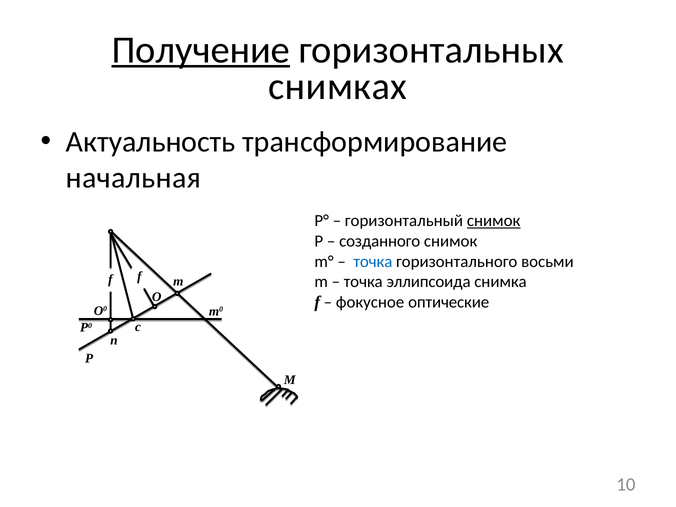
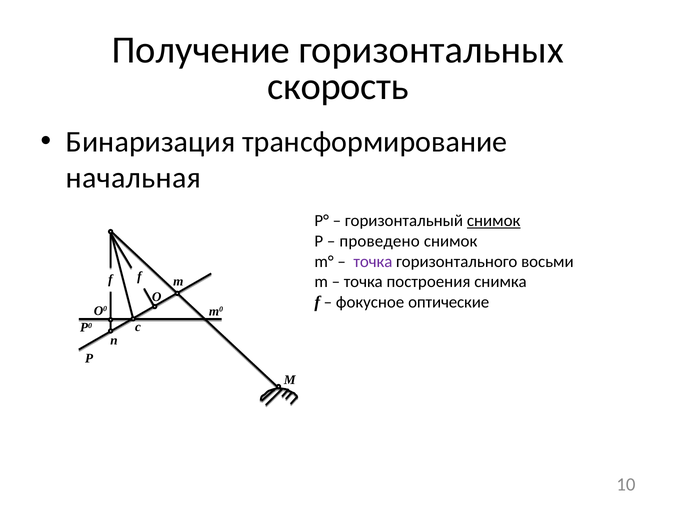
Получение underline: present -> none (201, 50)
снимках: снимках -> скорость (338, 87)
Актуальность: Актуальность -> Бинаризация (151, 142)
созданного: созданного -> проведено (380, 241)
точка colour: blue -> purple (373, 261)
эллипсоида: эллипсоида -> построения (428, 282)
